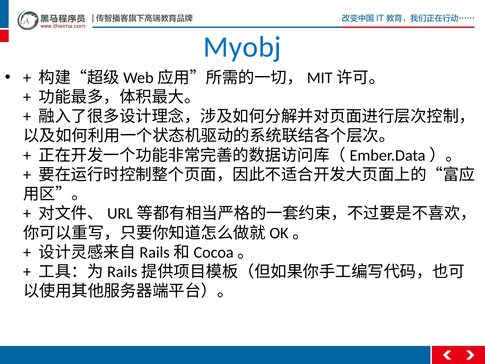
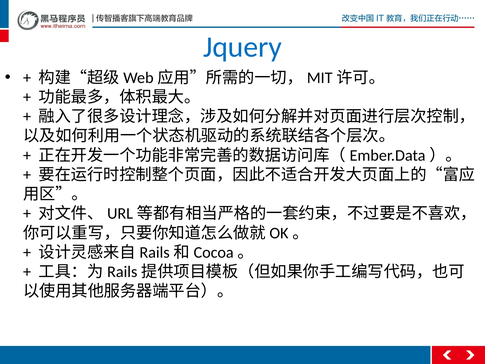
Myobj: Myobj -> Jquery (242, 47)
